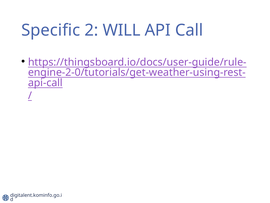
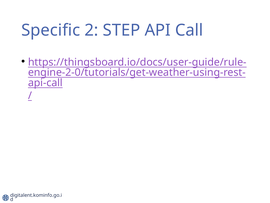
WILL: WILL -> STEP (121, 30)
